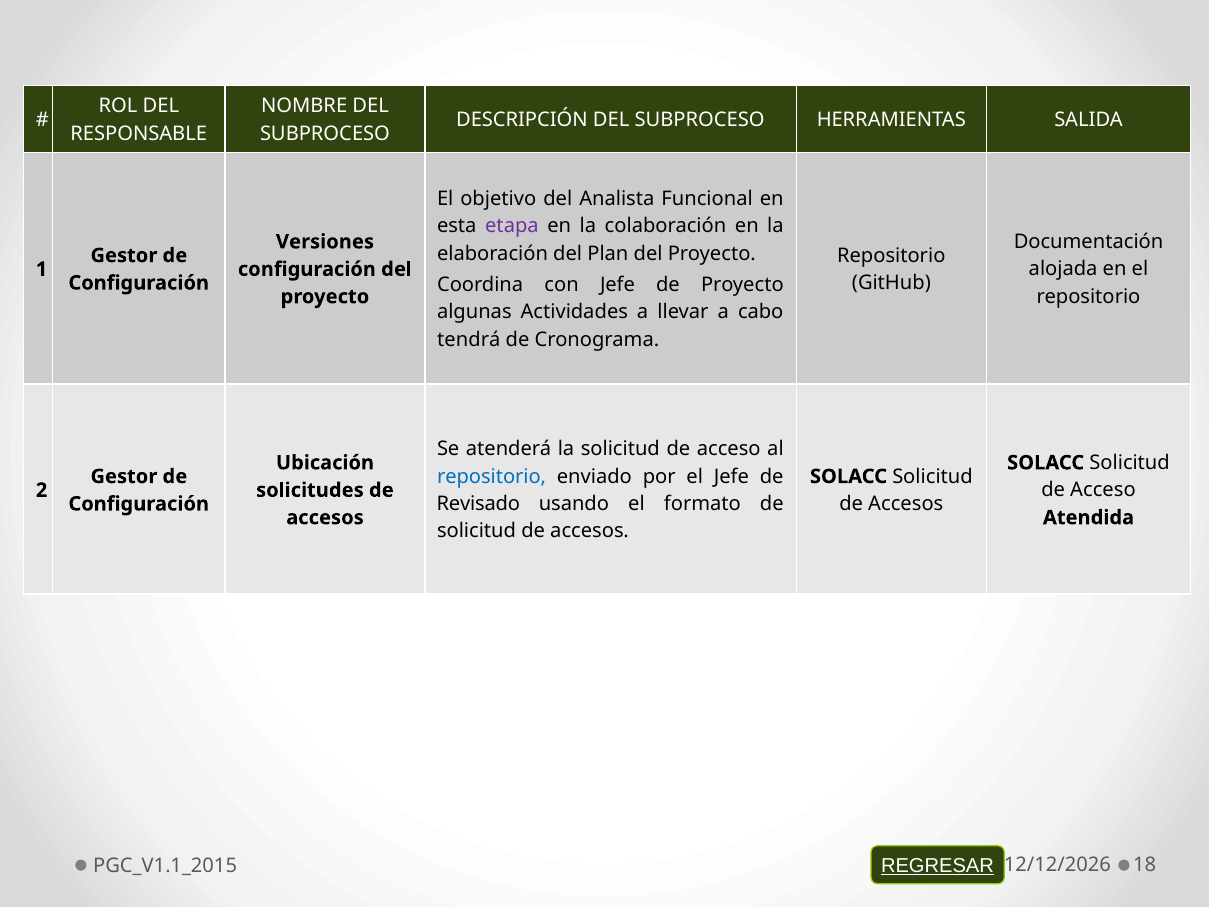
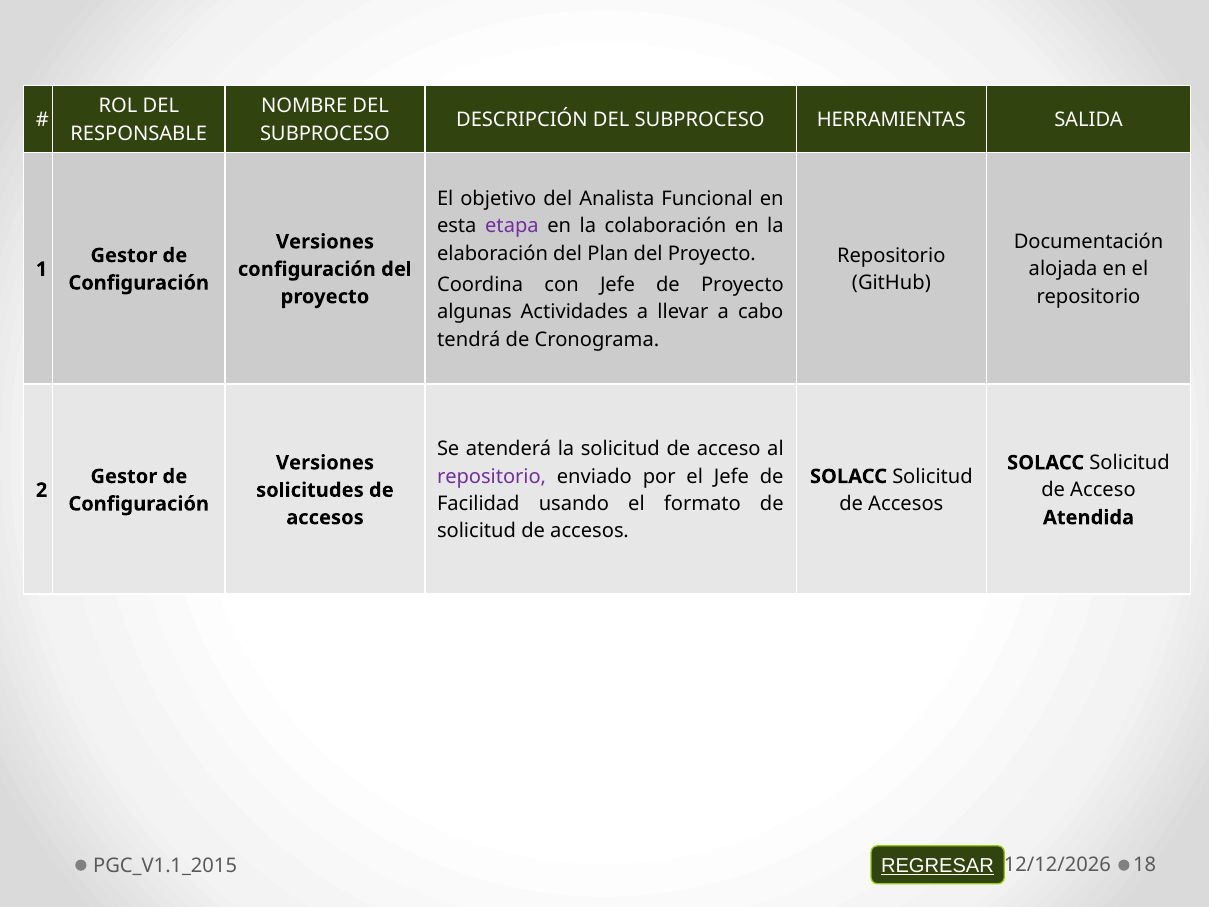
Ubicación: Ubicación -> Versiones (325, 463)
repositorio colour: blue -> purple (492, 476)
Revisado: Revisado -> Facilidad (478, 504)
